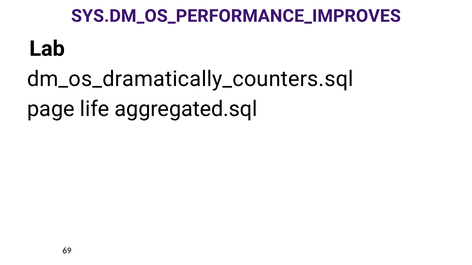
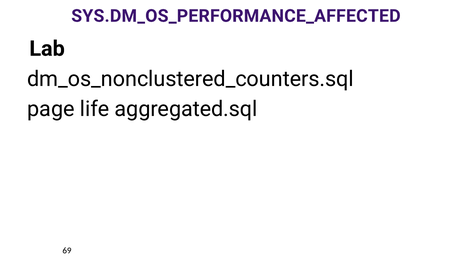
SYS.DM_OS_PERFORMANCE_IMPROVES: SYS.DM_OS_PERFORMANCE_IMPROVES -> SYS.DM_OS_PERFORMANCE_AFFECTED (236, 16)
dm_os_dramatically_counters.sql: dm_os_dramatically_counters.sql -> dm_os_nonclustered_counters.sql (190, 79)
